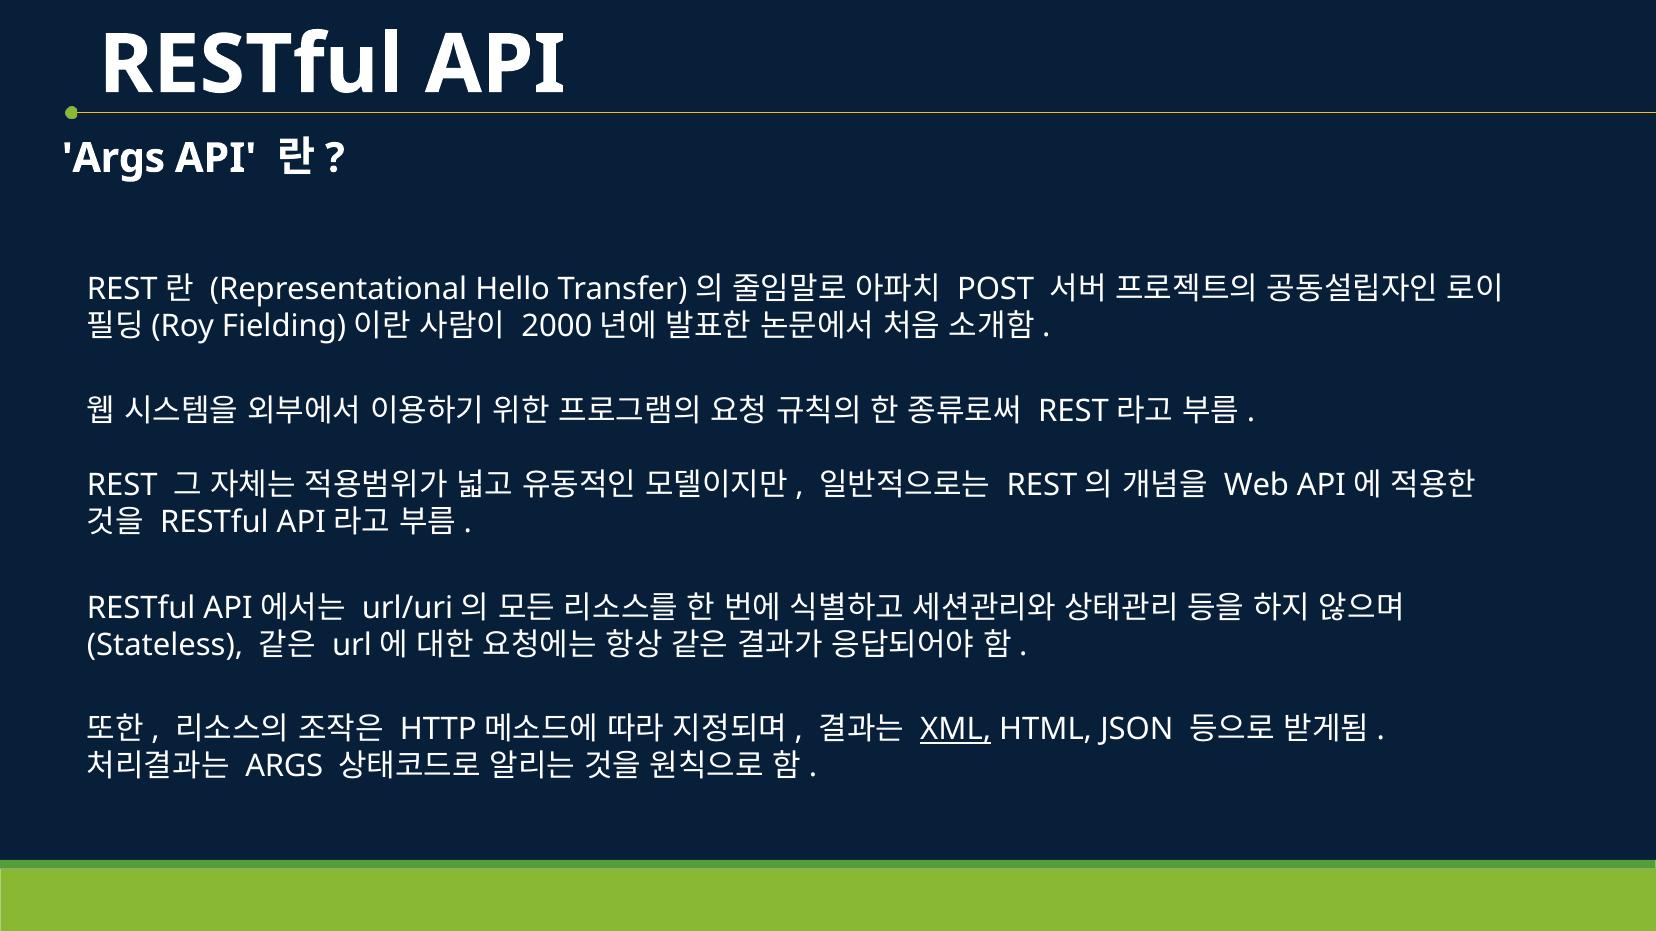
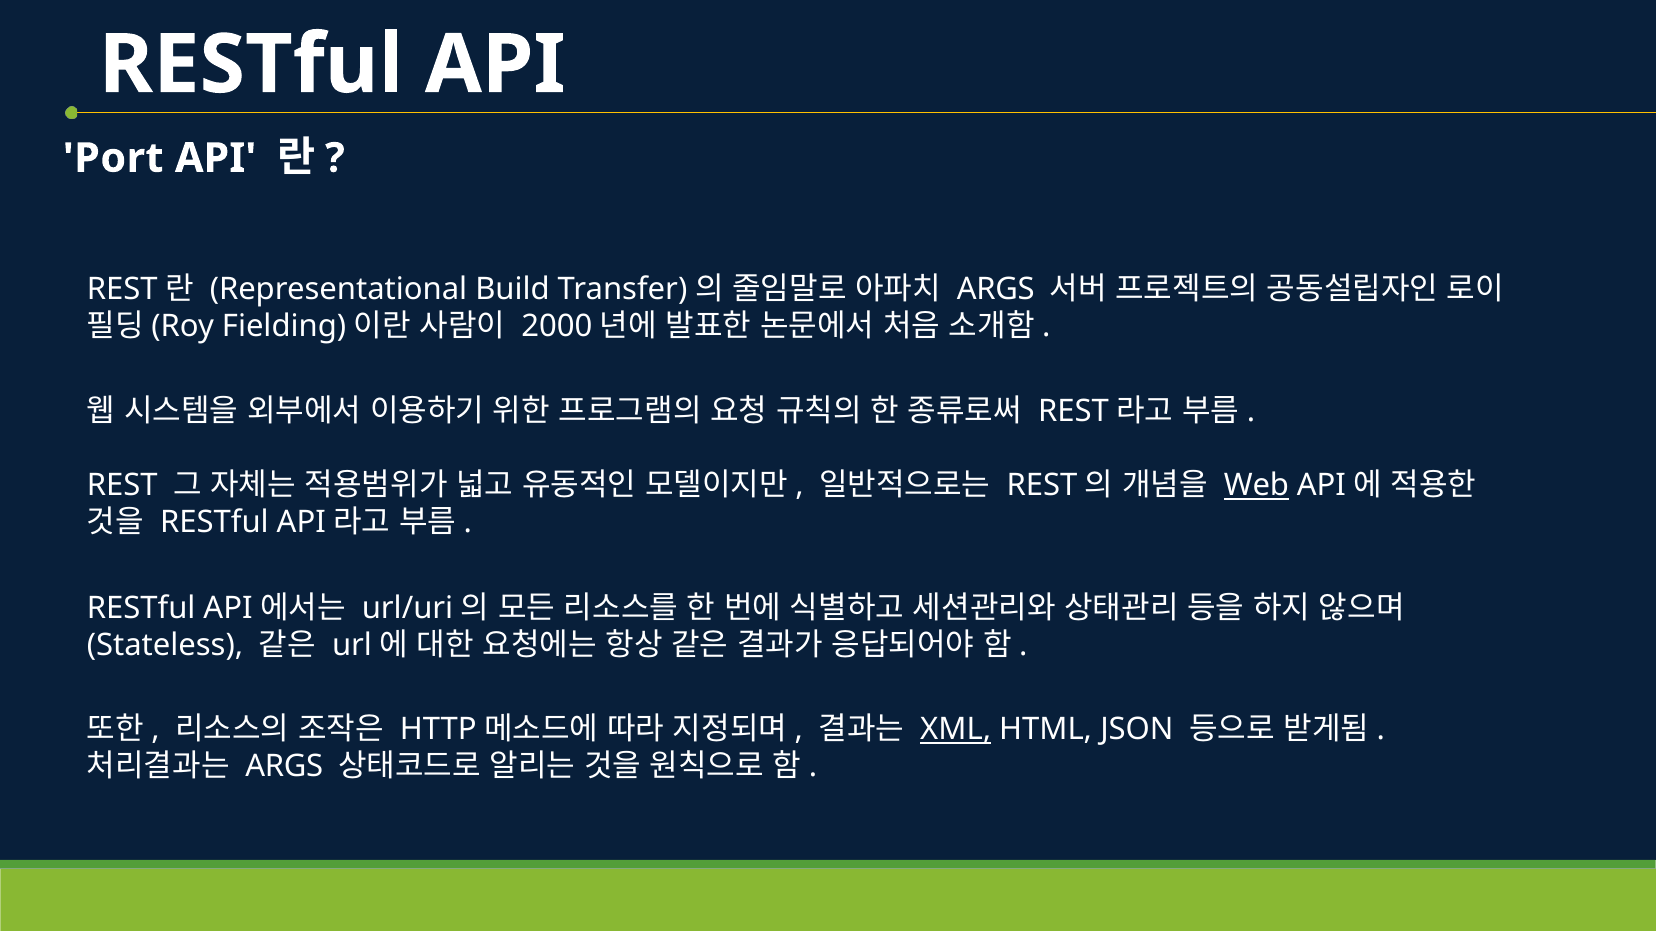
Args: Args -> Port (113, 158)
Hello: Hello -> Build (513, 290)
POST: POST -> ARGS (996, 290)
Web underline: none -> present (1256, 486)
